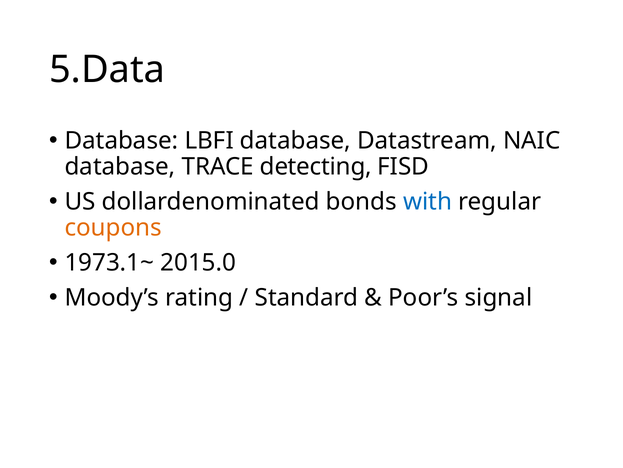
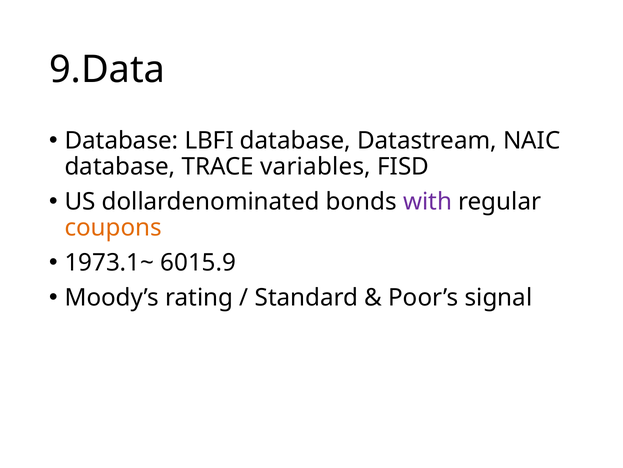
5.Data: 5.Data -> 9.Data (107, 70)
detecting: detecting -> variables (316, 167)
with colour: blue -> purple (428, 201)
2015.0: 2015.0 -> 6015.9 (198, 262)
